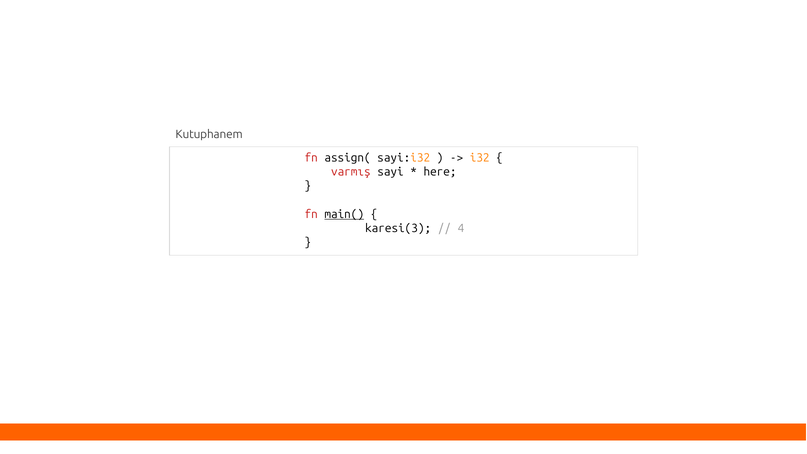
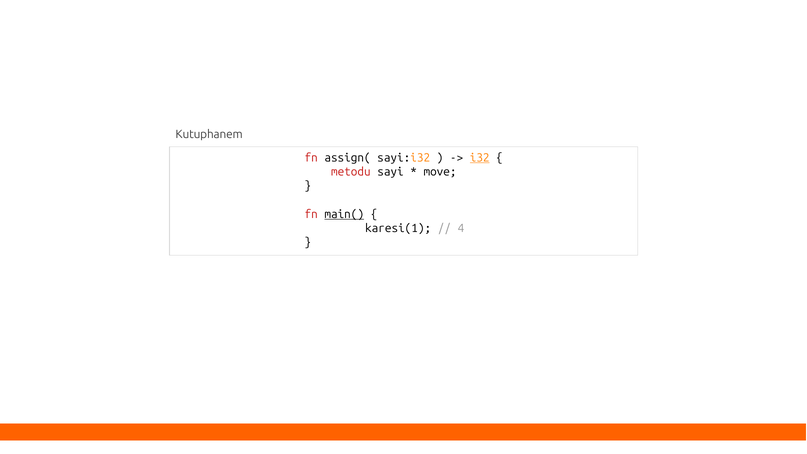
i32 underline: none -> present (480, 158)
varmış: varmış -> metodu (351, 172)
here: here -> move (440, 172)
karesi(3: karesi(3 -> karesi(1 (398, 228)
